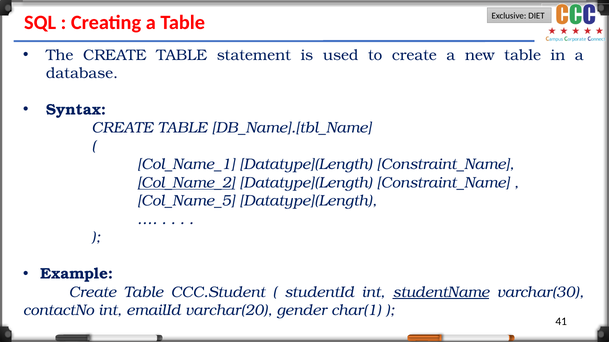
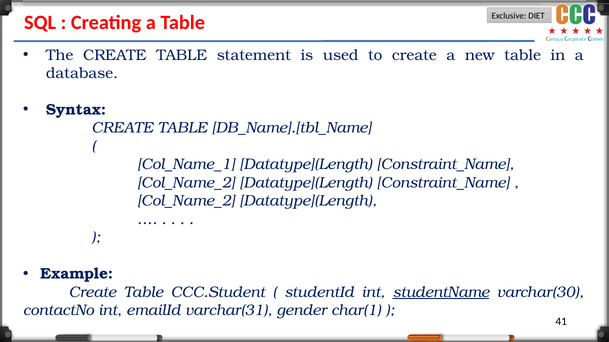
Col_Name_2 underline: present -> none (186, 183)
Col_Name_5: Col_Name_5 -> Col_Name_2 (186, 201)
varchar(20: varchar(20 -> varchar(31 (229, 311)
